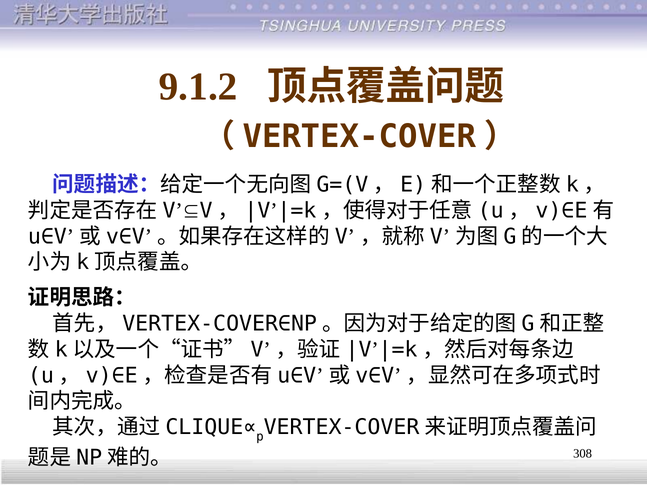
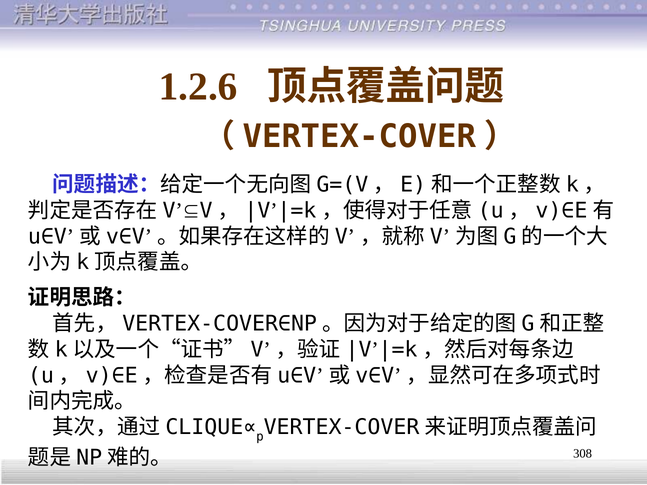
9.1.2: 9.1.2 -> 1.2.6 (198, 87)
